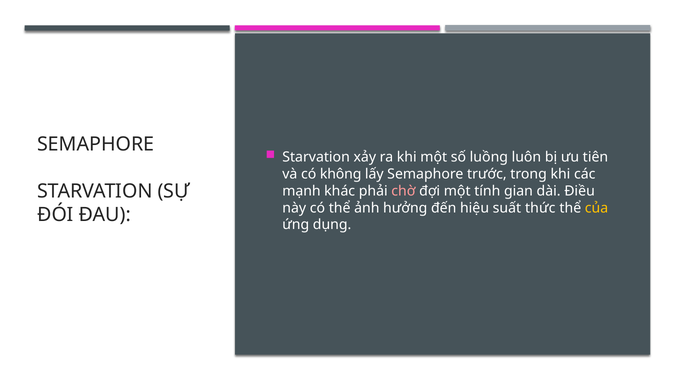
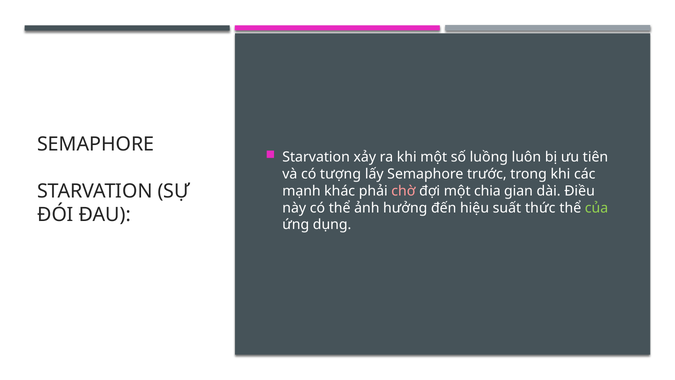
không: không -> tượng (341, 174)
tính: tính -> chia (487, 191)
của colour: yellow -> light green (597, 208)
